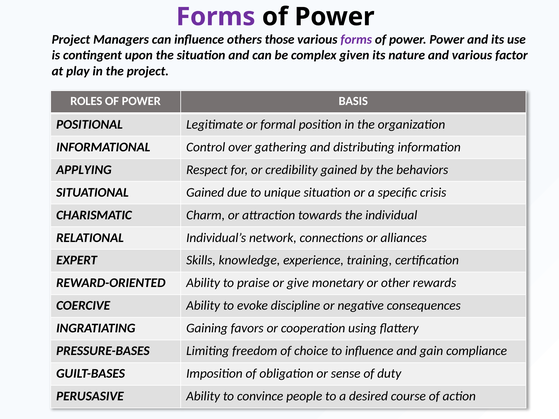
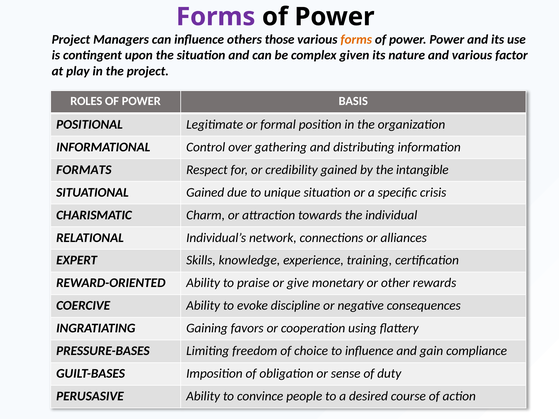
forms colour: purple -> orange (356, 39)
APPLYING: APPLYING -> FORMATS (84, 170)
behaviors: behaviors -> intangible (422, 170)
